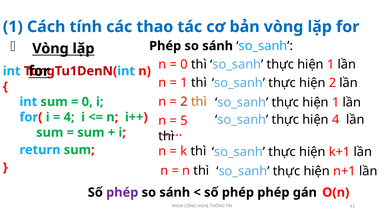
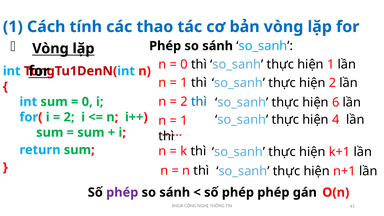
thì colour: orange -> blue (199, 102)
1: 1 -> 6 (336, 102)
4: 4 -> 2 (69, 117)
5: 5 -> 1 (184, 121)
